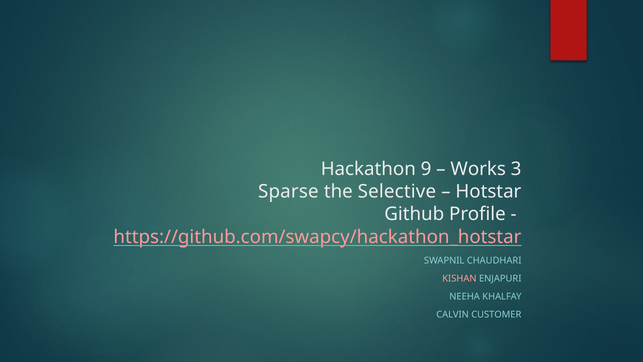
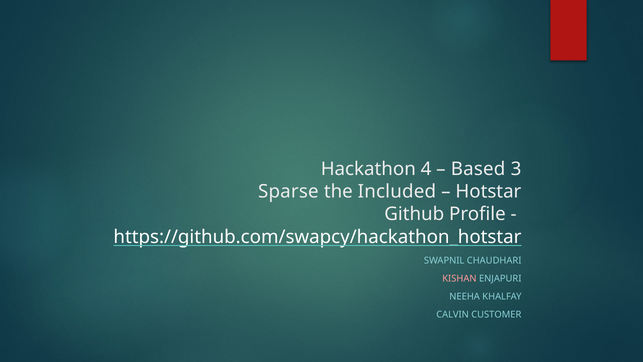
9: 9 -> 4 (426, 169)
Works: Works -> Based (478, 169)
Selective: Selective -> Included (397, 192)
https://github.com/swapcy/hackathon_hotstar colour: pink -> white (317, 237)
